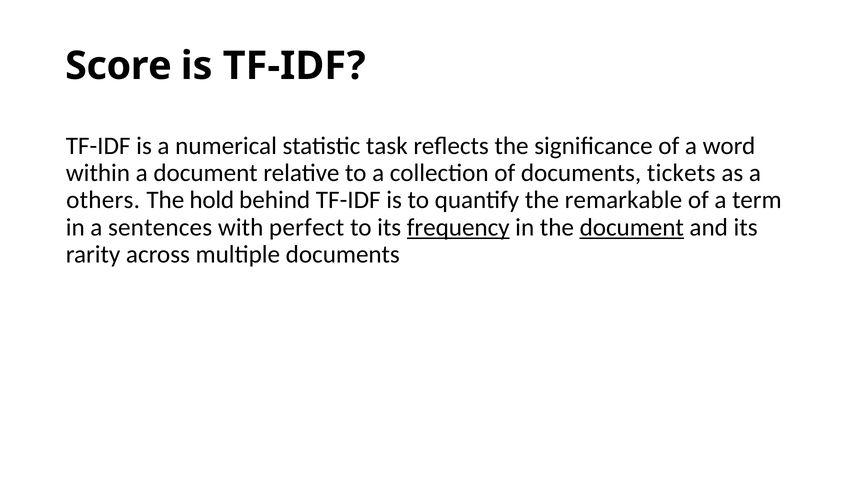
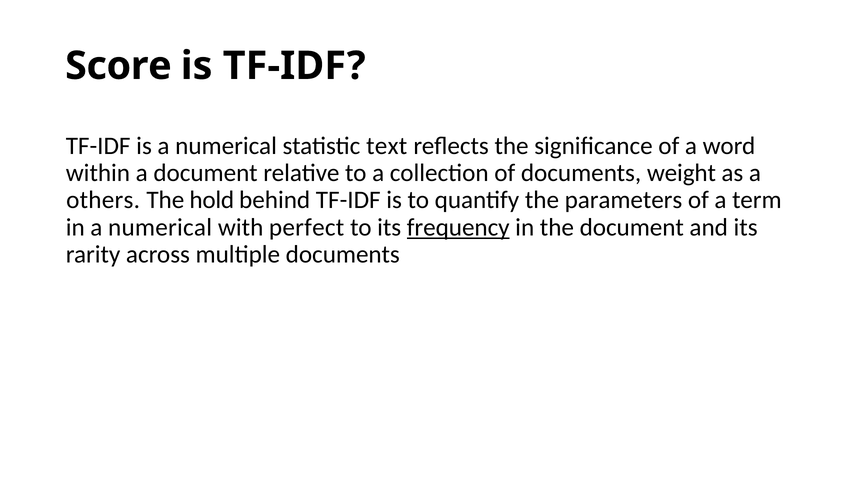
task: task -> text (387, 146)
tickets: tickets -> weight (681, 173)
remarkable: remarkable -> parameters (623, 200)
in a sentences: sentences -> numerical (160, 227)
document underline: present -> none (632, 227)
